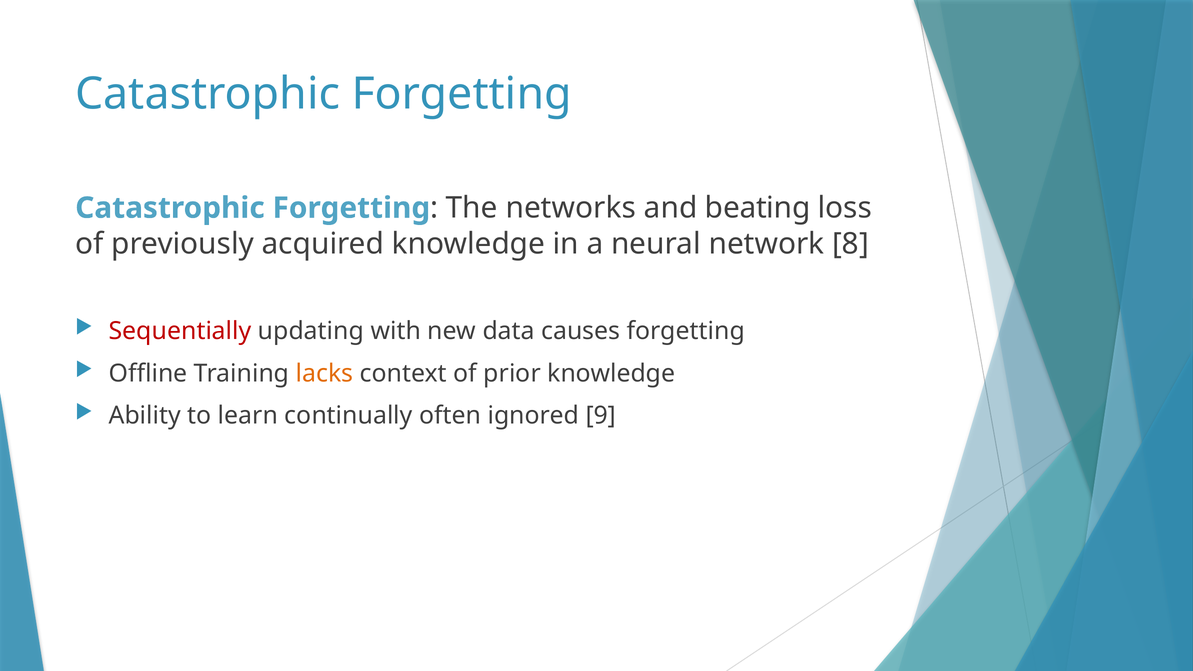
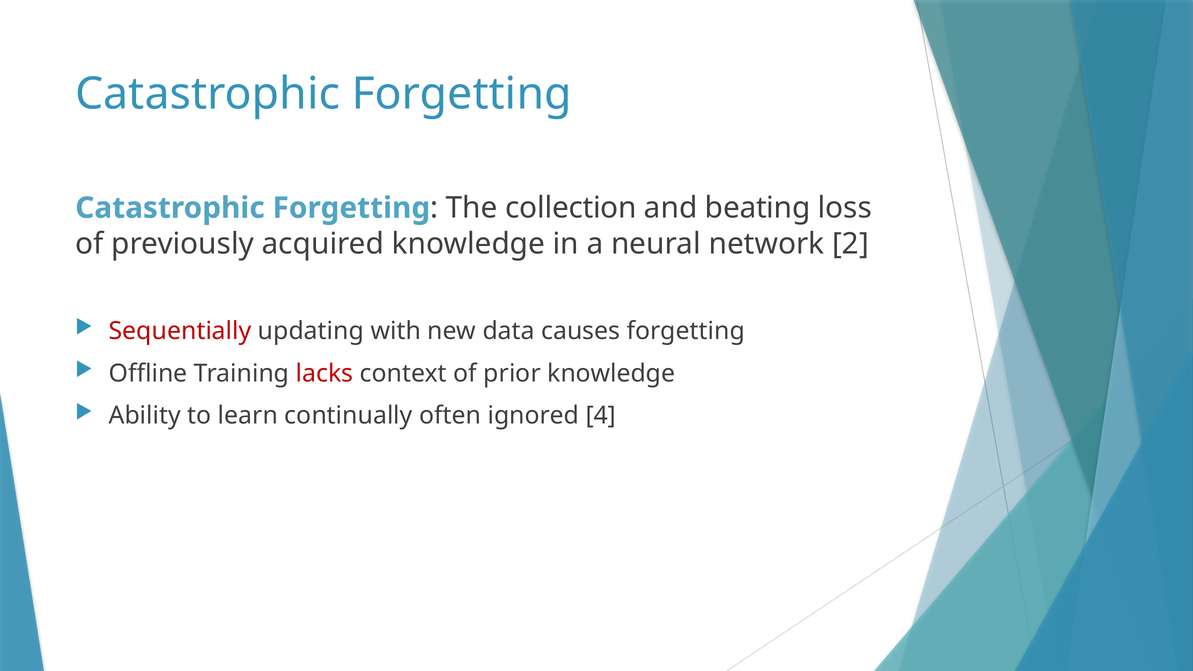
networks: networks -> collection (571, 208)
8: 8 -> 2 (851, 244)
lacks colour: orange -> red (324, 373)
9: 9 -> 4 (601, 416)
